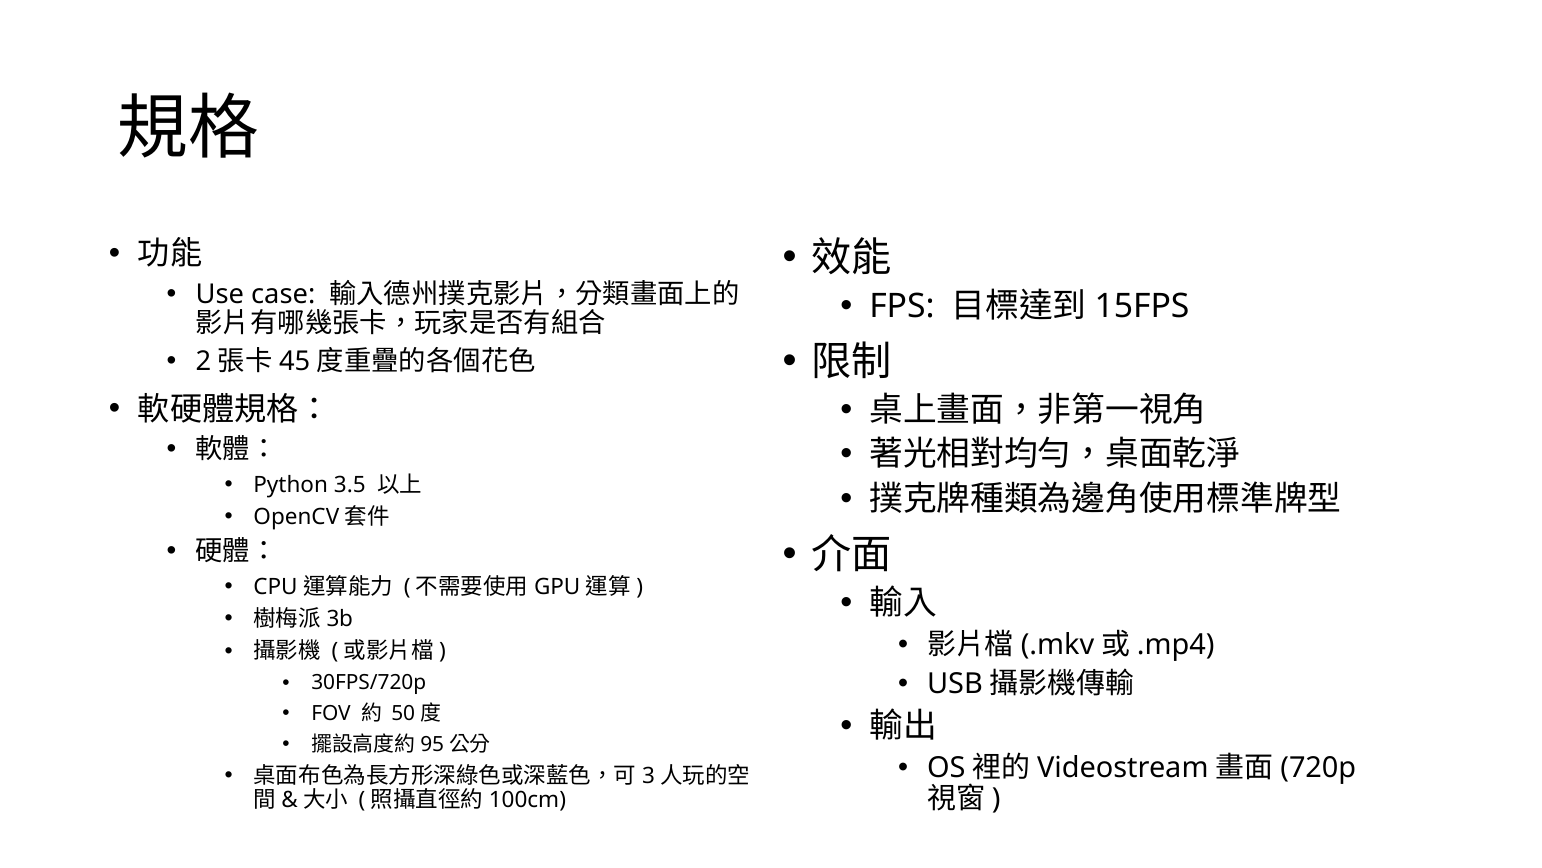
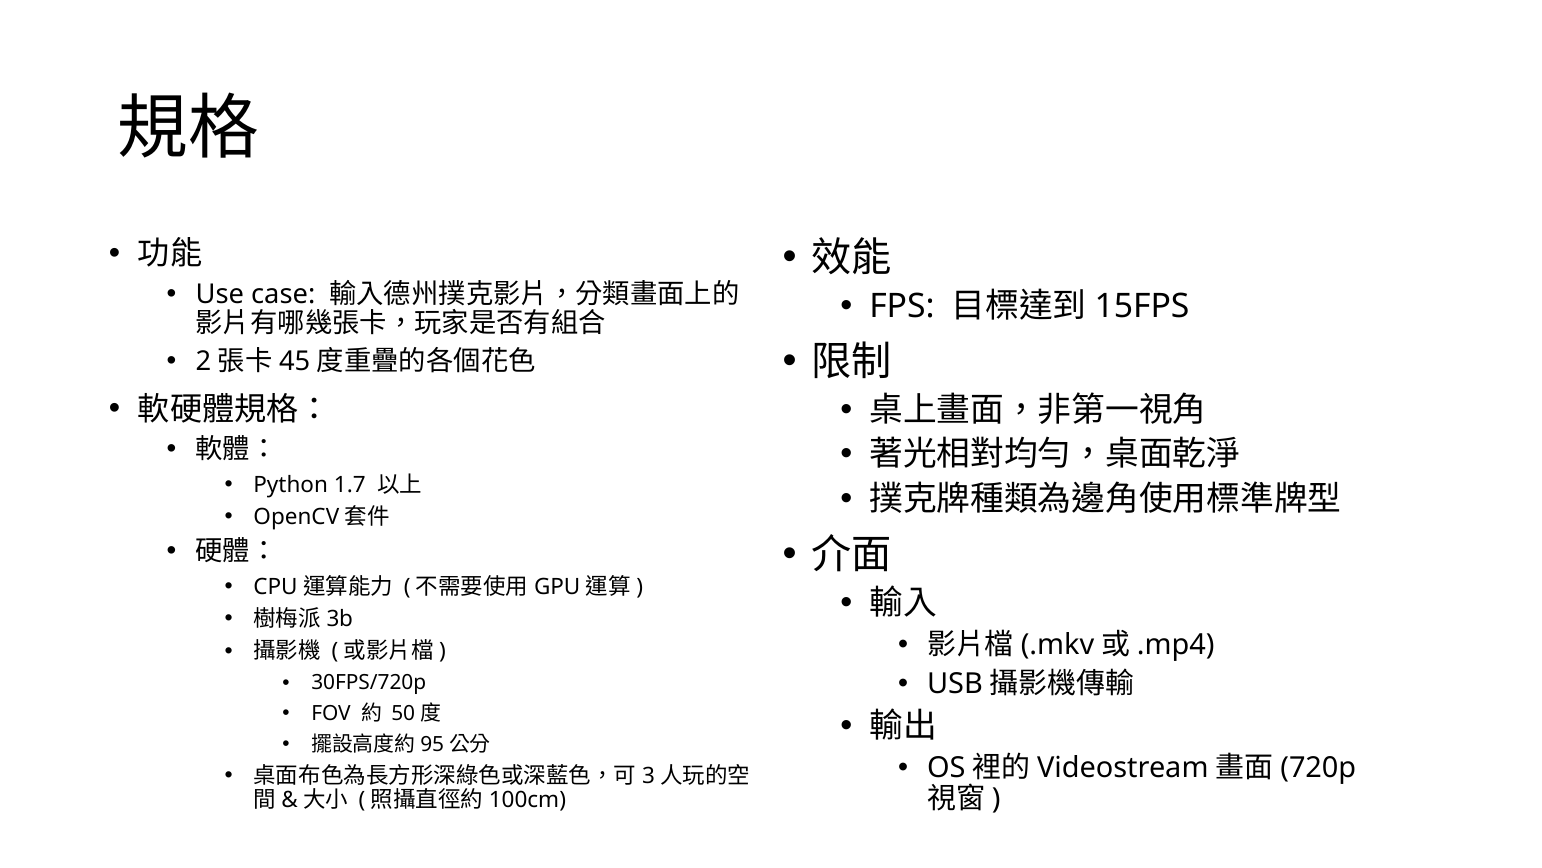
3.5: 3.5 -> 1.7 (350, 484)
